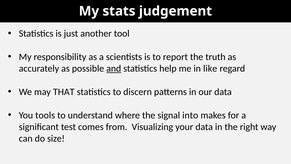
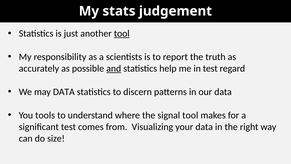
tool underline: none -> present (122, 33)
in like: like -> test (210, 68)
may THAT: THAT -> DATA (64, 92)
signal into: into -> tool (190, 115)
